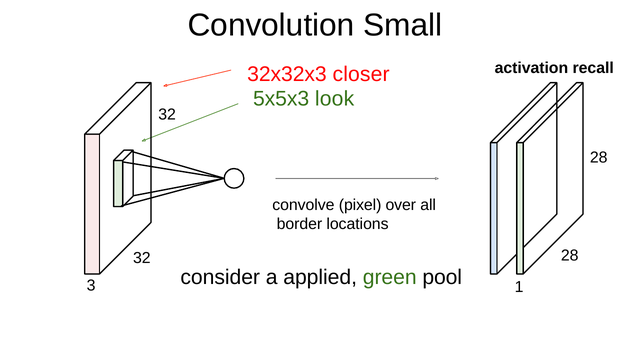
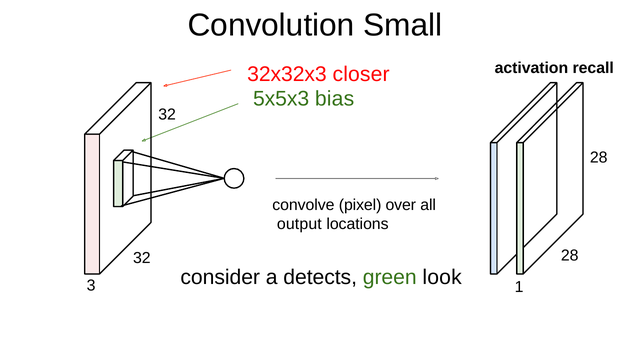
look: look -> bias (335, 99)
border: border -> output (299, 224)
applied: applied -> detects (320, 277)
pool: pool -> look (442, 277)
